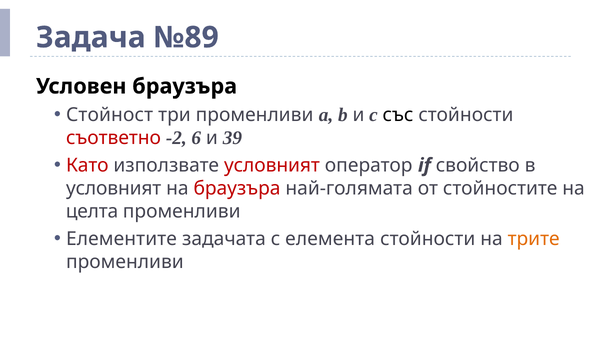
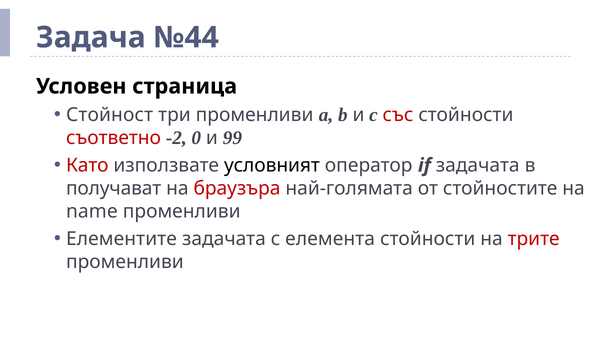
№89: №89 -> №44 (186, 37)
Условен браузъра: браузъра -> страница (185, 86)
със colour: black -> red (398, 115)
6: 6 -> 0 (196, 138)
39: 39 -> 99 (232, 138)
условният colour: red -> black (272, 165)
if свойство: свойство -> задачата (478, 165)
условният: условният -> получават (114, 188)
целта: целта -> name (92, 212)
трите colour: orange -> red (534, 239)
